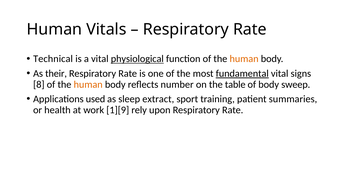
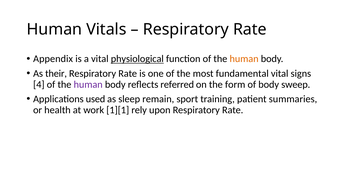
Technical: Technical -> Appendix (53, 59)
fundamental underline: present -> none (242, 74)
8: 8 -> 4 (39, 85)
human colour: orange -> purple (88, 85)
number: number -> referred (177, 85)
table: table -> form (235, 85)
extract: extract -> remain (158, 99)
1][9: 1][9 -> 1][1 (118, 110)
